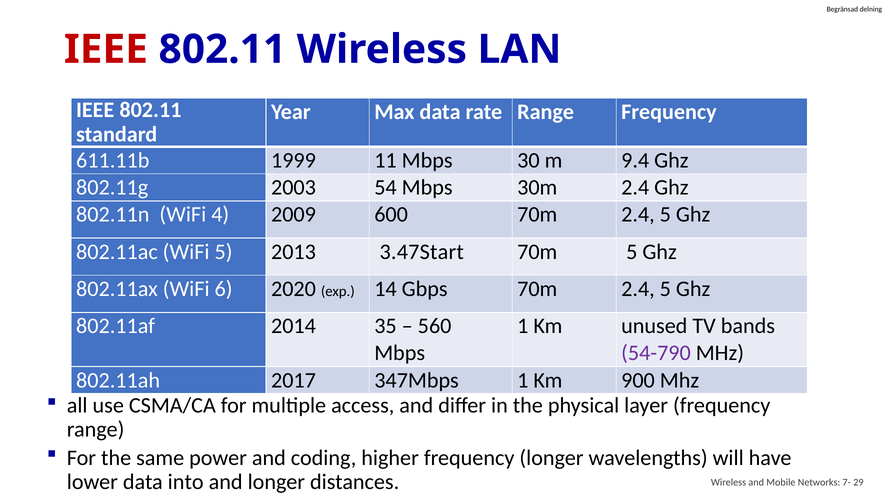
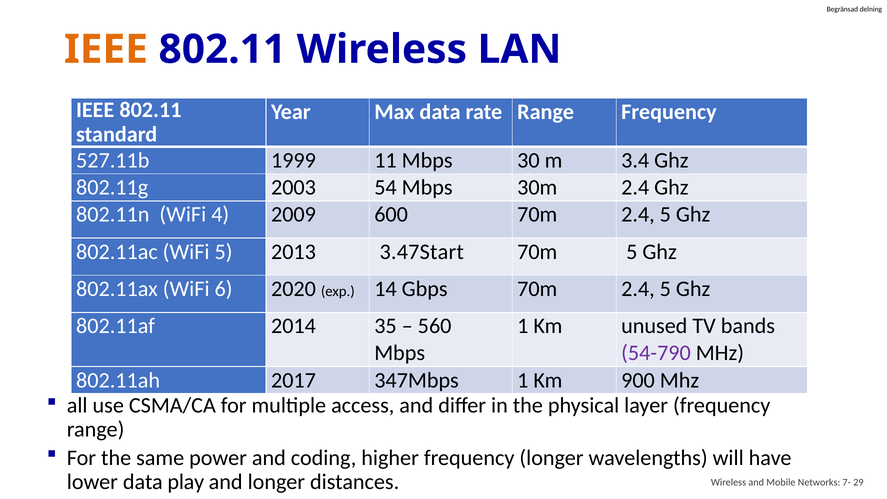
IEEE colour: red -> orange (106, 49)
611.11b: 611.11b -> 527.11b (113, 160)
9.4: 9.4 -> 3.4 (635, 160)
into: into -> play (186, 482)
